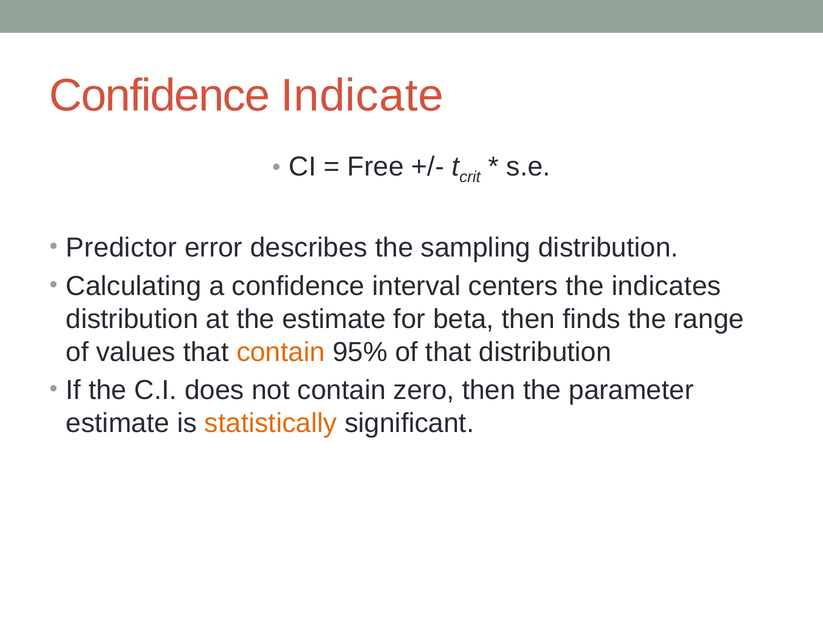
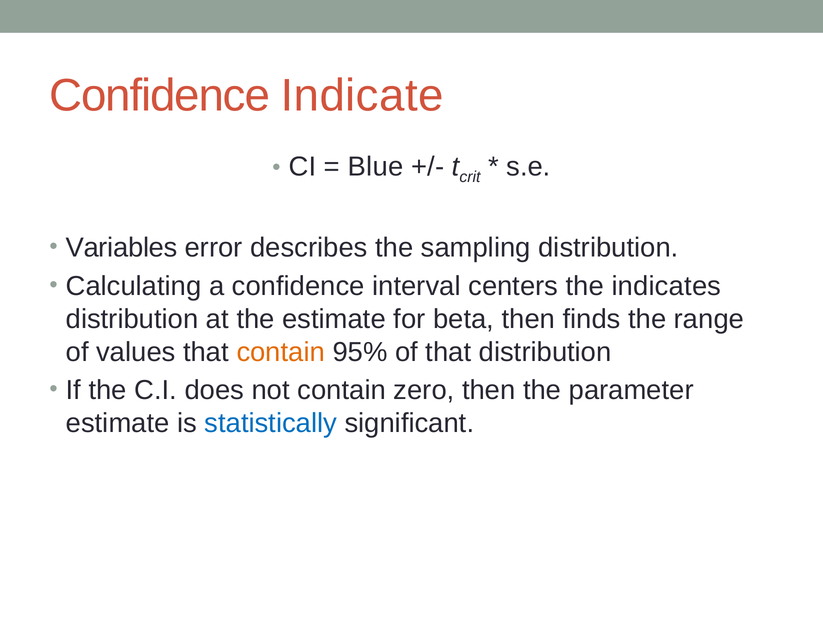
Free: Free -> Blue (375, 167)
Predictor: Predictor -> Variables (122, 248)
statistically colour: orange -> blue (271, 423)
